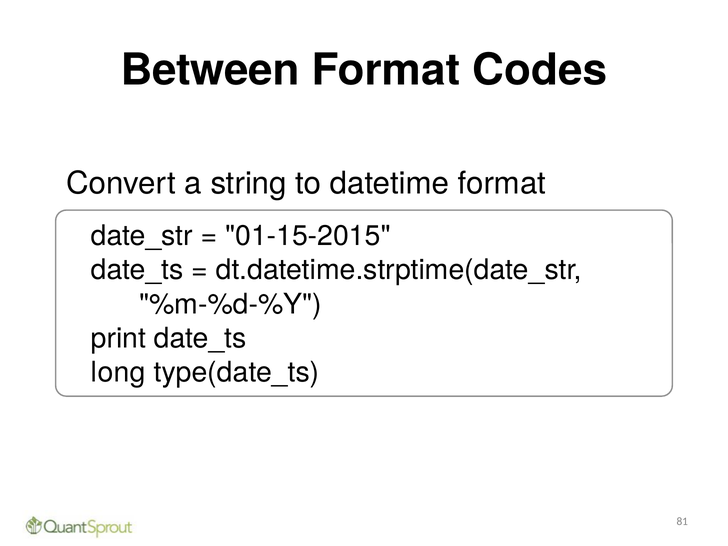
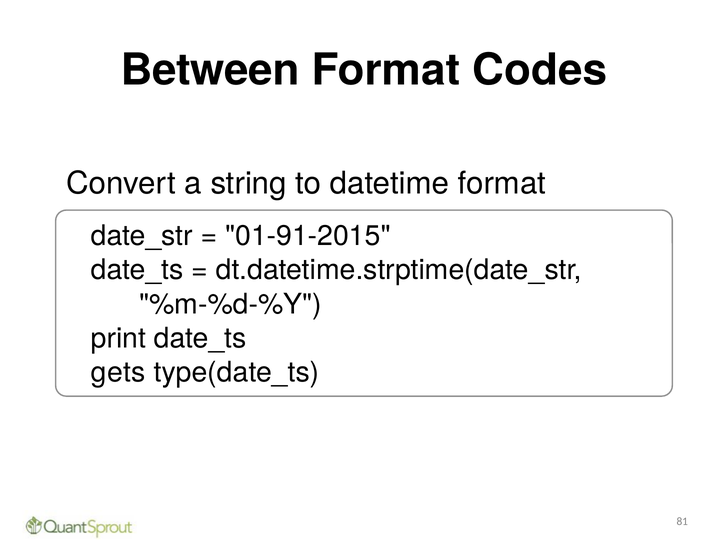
01-15-2015: 01-15-2015 -> 01-91-2015 (308, 236)
long: long -> gets (118, 372)
